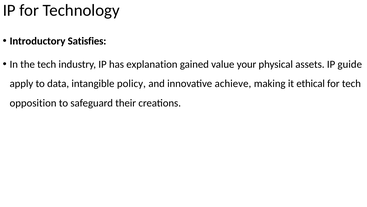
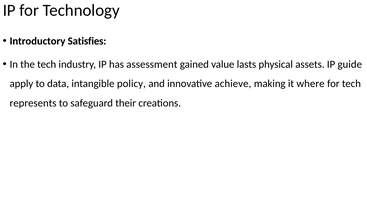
explanation: explanation -> assessment (152, 64)
your: your -> lasts (246, 64)
ethical: ethical -> where (311, 83)
opposition: opposition -> represents (33, 103)
